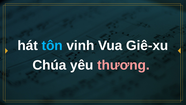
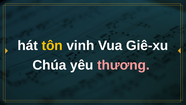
tôn colour: light blue -> yellow (52, 45)
